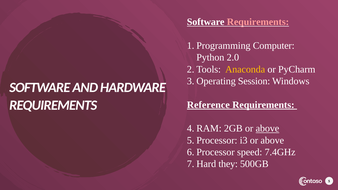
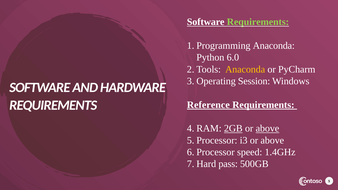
Requirements colour: pink -> light green (258, 22)
Computer: Computer -> Anaconda (274, 46)
2.0: 2.0 -> 6.0 (233, 58)
2GB underline: none -> present (233, 129)
7.4GHz: 7.4GHz -> 1.4GHz (280, 152)
they: they -> pass (228, 164)
